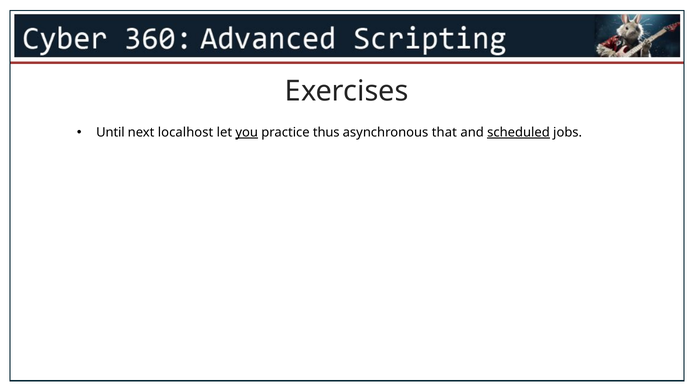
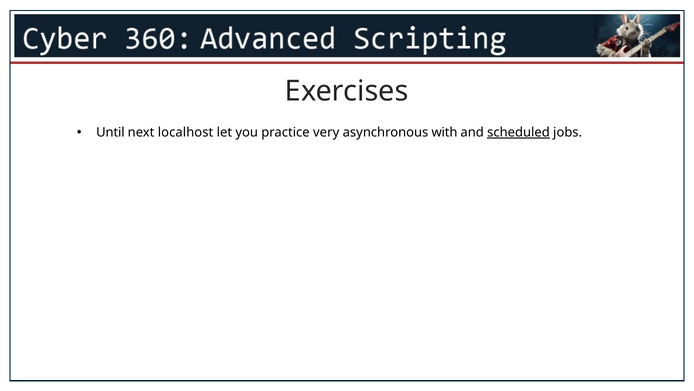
you underline: present -> none (247, 132)
thus: thus -> very (326, 132)
that: that -> with (444, 132)
